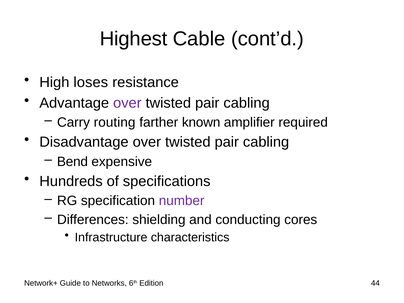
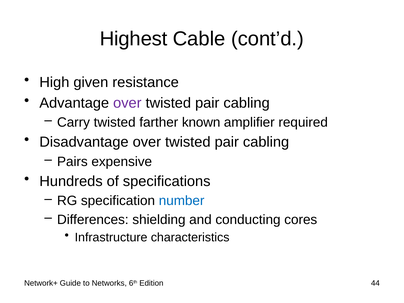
loses: loses -> given (91, 82)
Carry routing: routing -> twisted (115, 122)
Bend: Bend -> Pairs (72, 162)
number colour: purple -> blue (182, 201)
